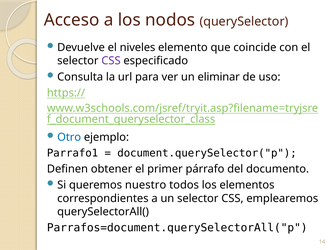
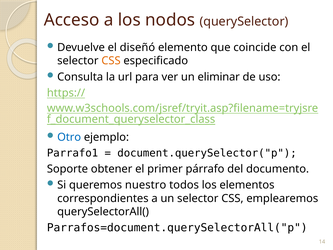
niveles: niveles -> diseñó (137, 47)
CSS colour: purple -> orange (111, 61)
Definen: Definen -> Soporte (67, 169)
